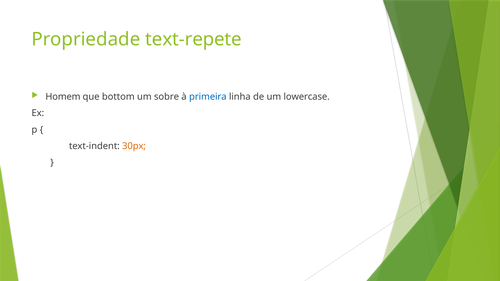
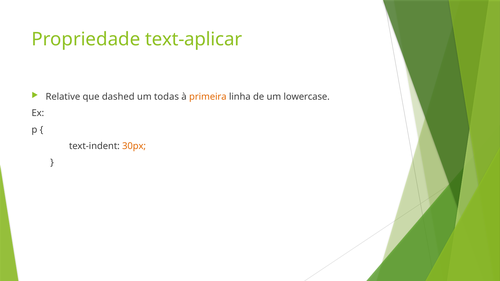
text-repete: text-repete -> text-aplicar (194, 39)
Homem: Homem -> Relative (63, 97)
bottom: bottom -> dashed (118, 97)
sobre: sobre -> todas (166, 97)
primeira colour: blue -> orange (208, 97)
